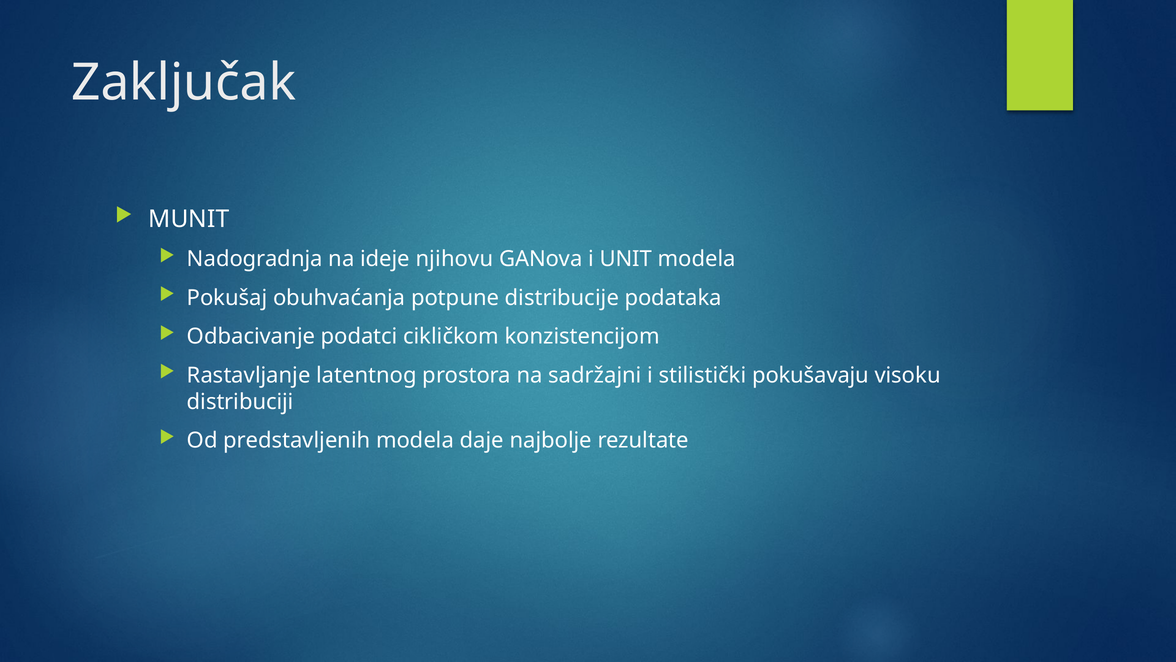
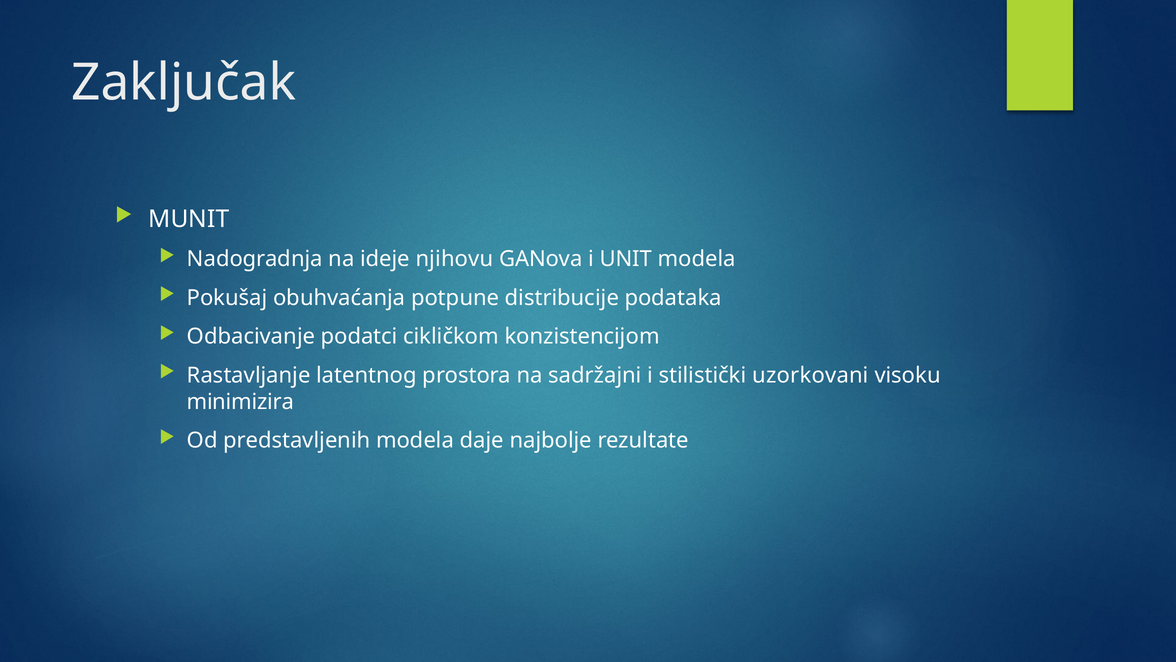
pokušavaju: pokušavaju -> uzorkovani (810, 375)
distribuciji: distribuciji -> minimizira (240, 401)
